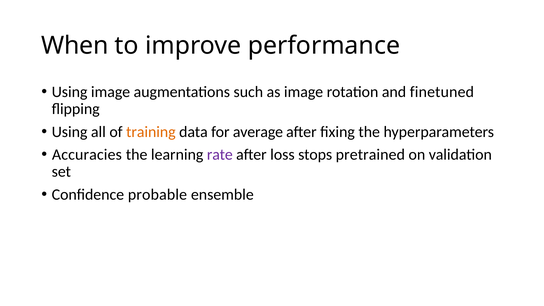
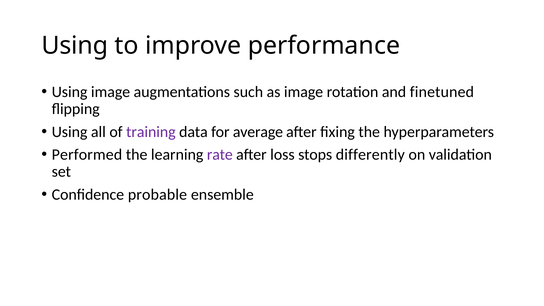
When: When -> Using (75, 46)
training colour: orange -> purple (151, 132)
Accuracies: Accuracies -> Performed (87, 155)
pretrained: pretrained -> differently (370, 155)
